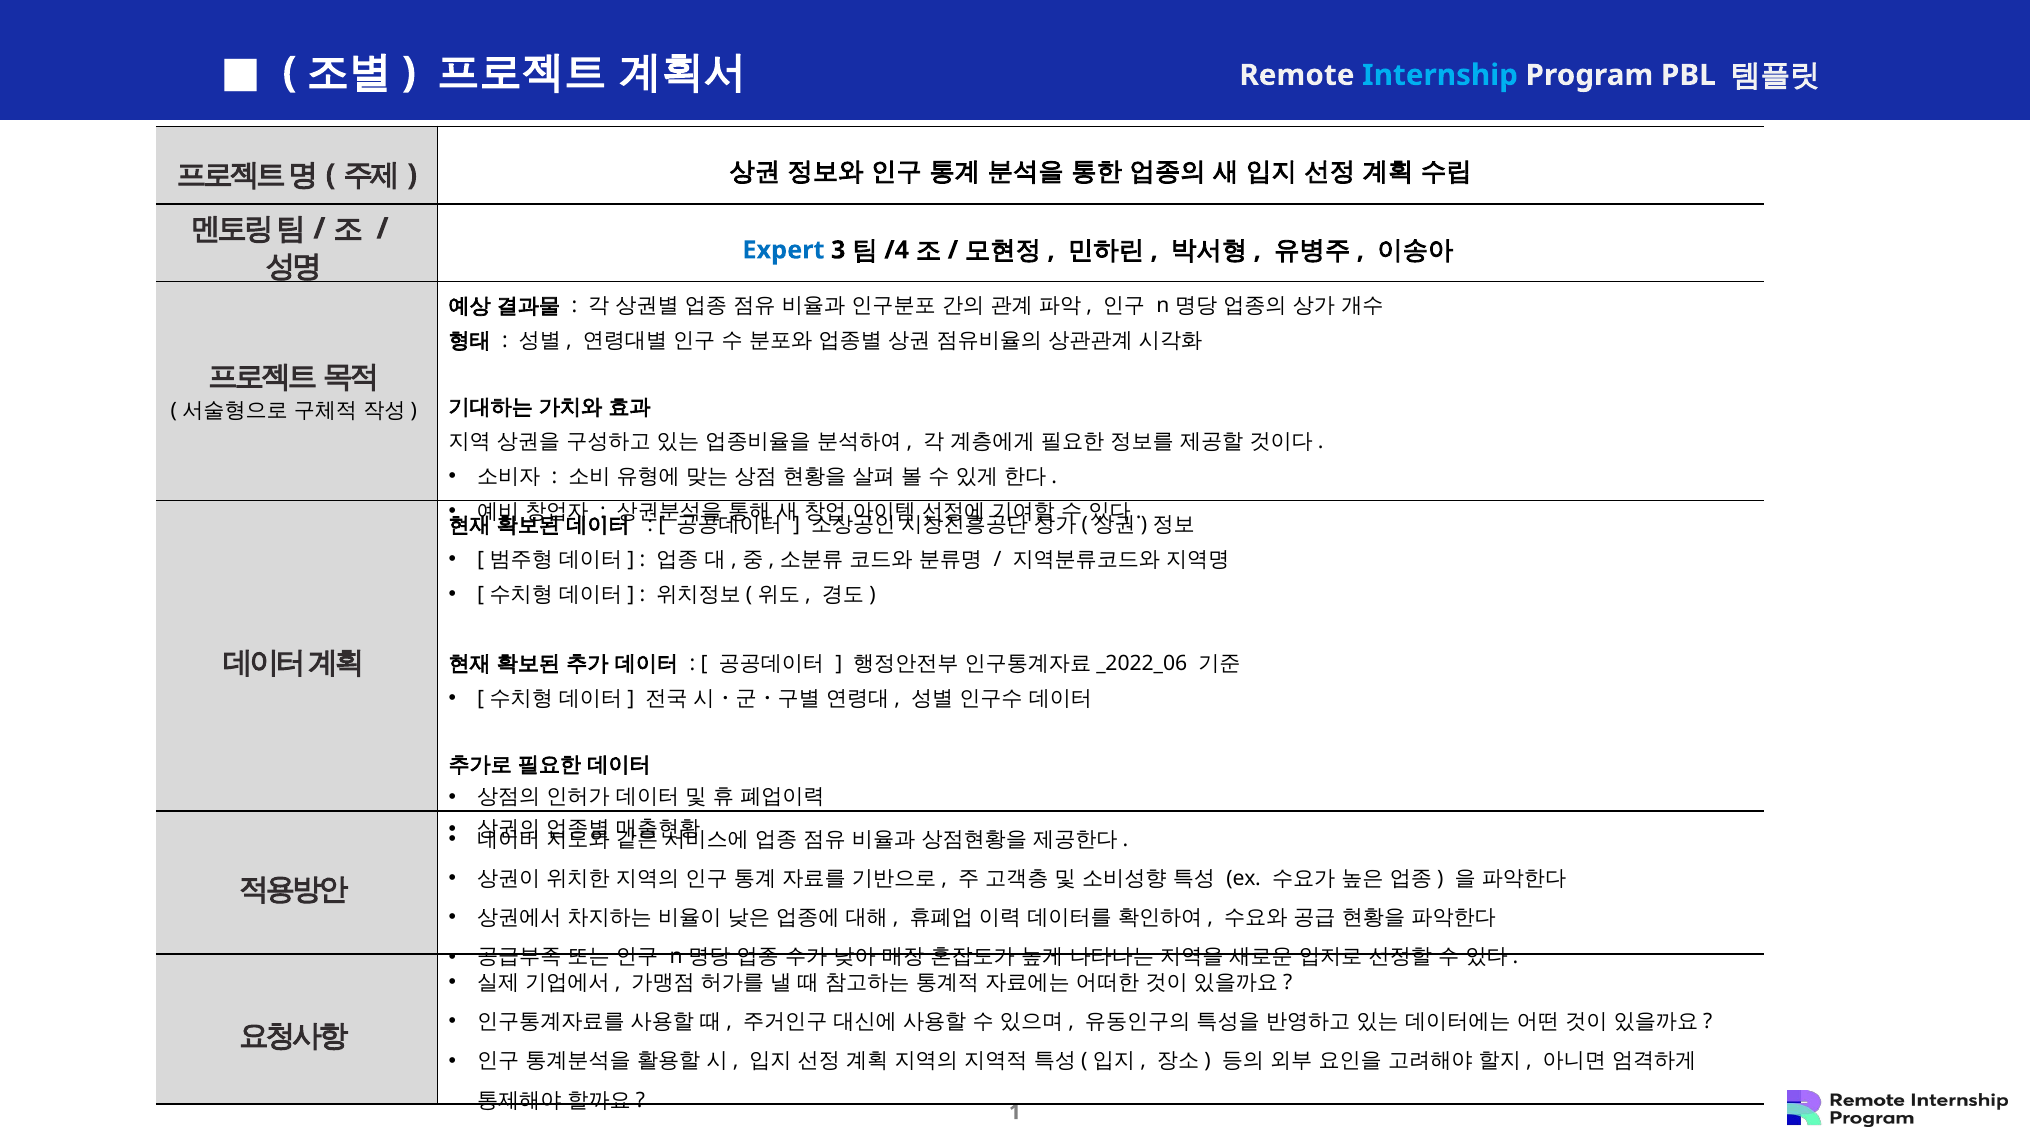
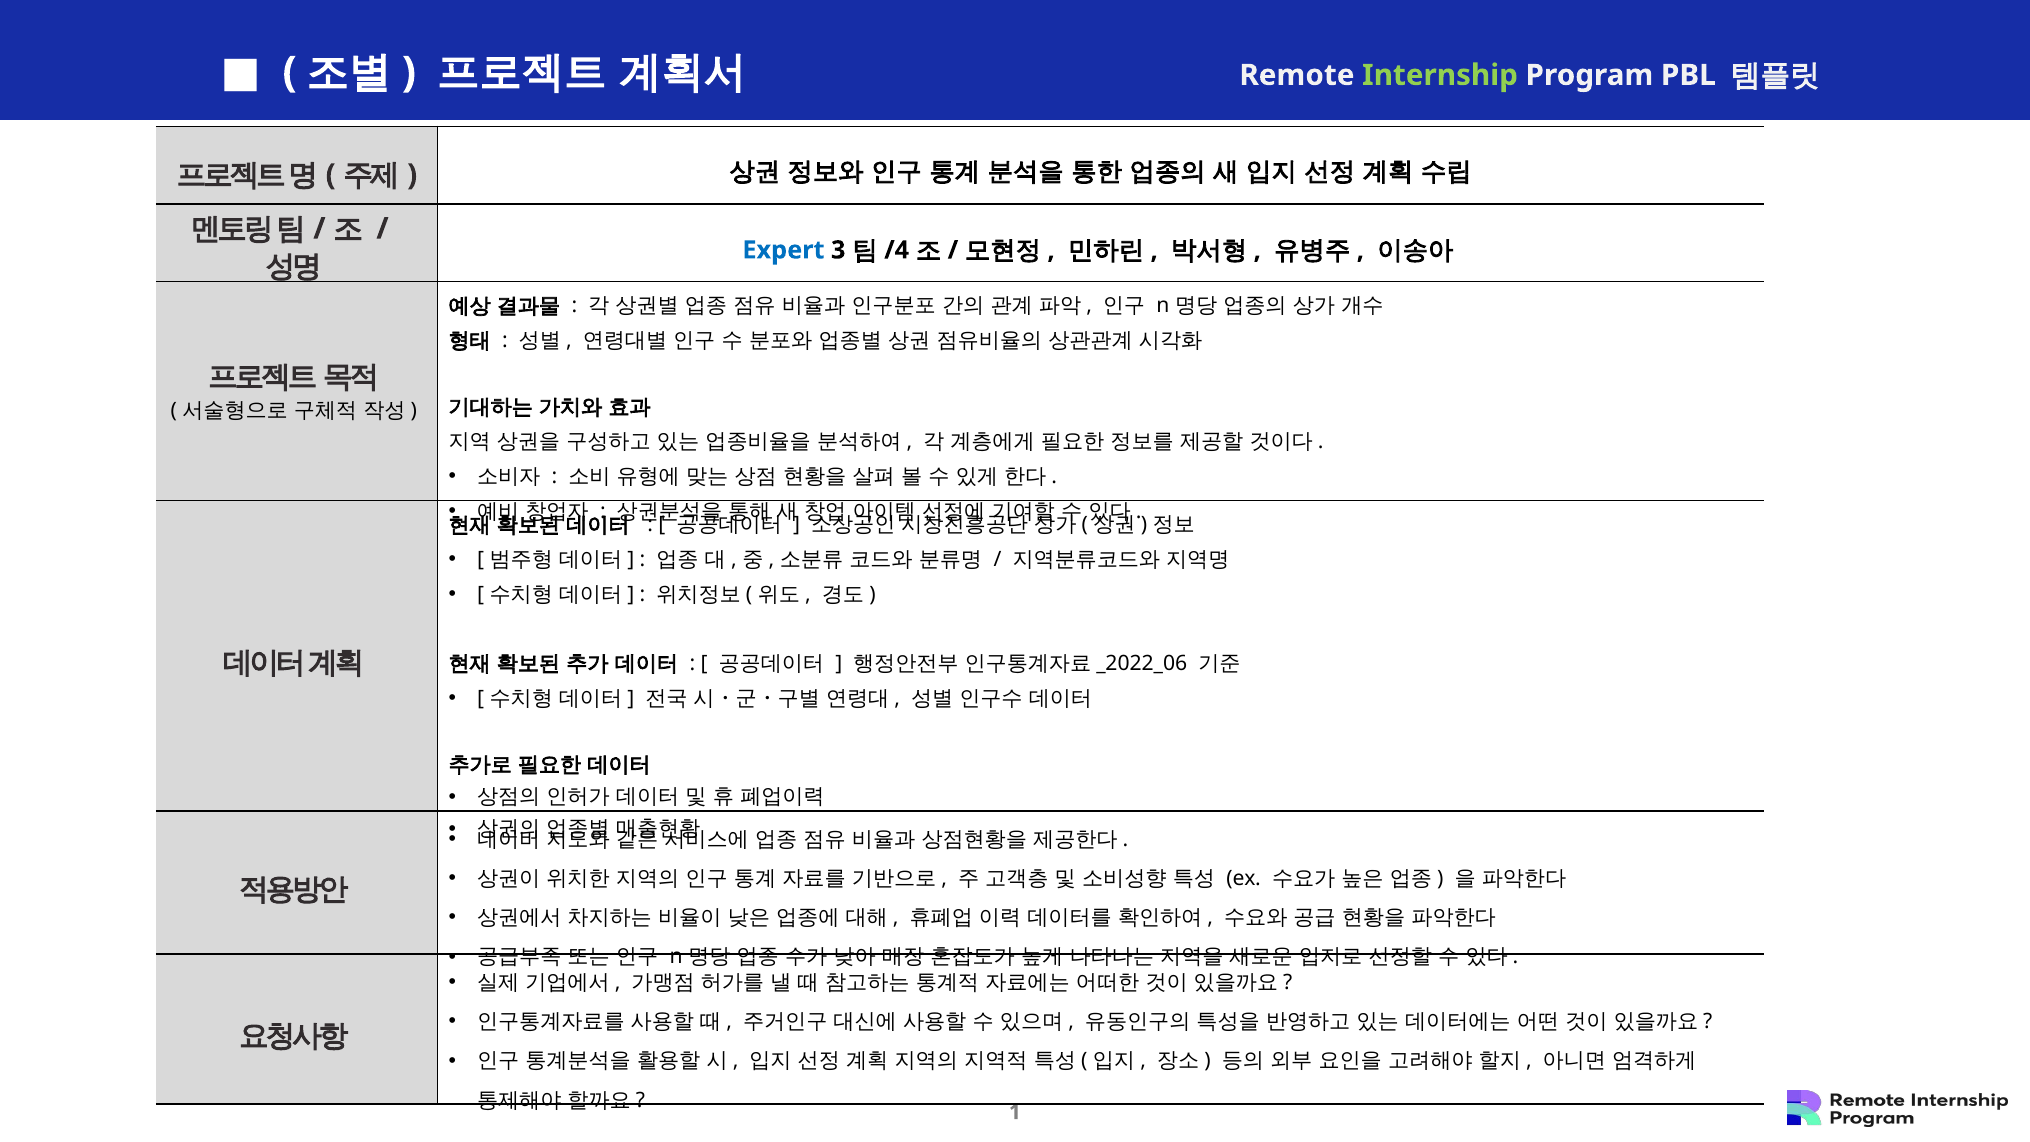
Internship colour: light blue -> light green (1440, 75)
